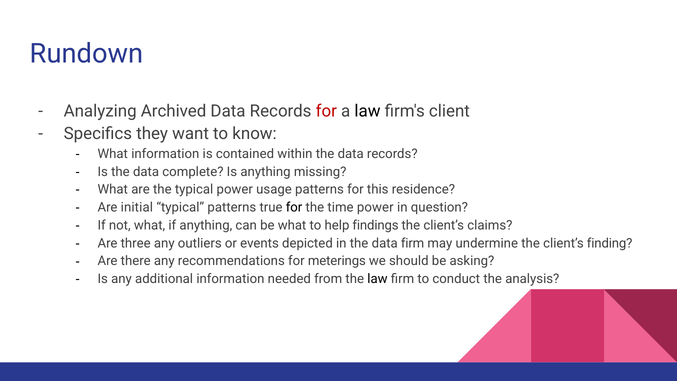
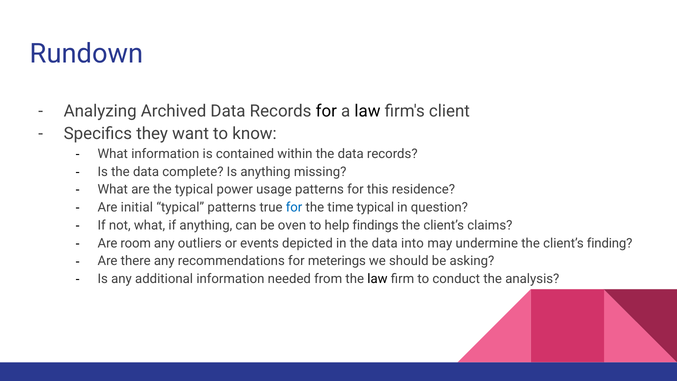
for colour: red -> black (326, 111)
for colour: black -> blue (294, 207)
time power: power -> typical (375, 207)
be what: what -> oven (292, 225)
three: three -> room (136, 243)
data firm: firm -> into (412, 243)
